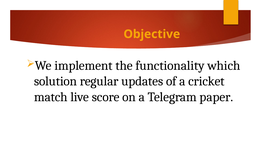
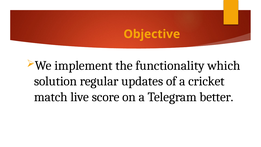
paper: paper -> better (217, 97)
